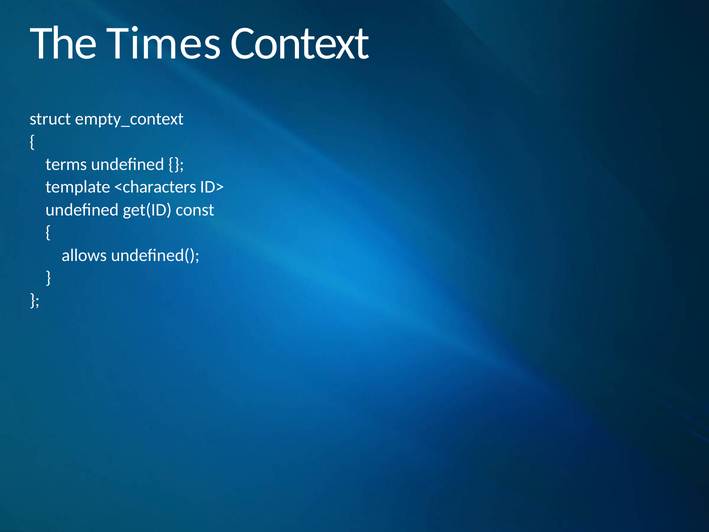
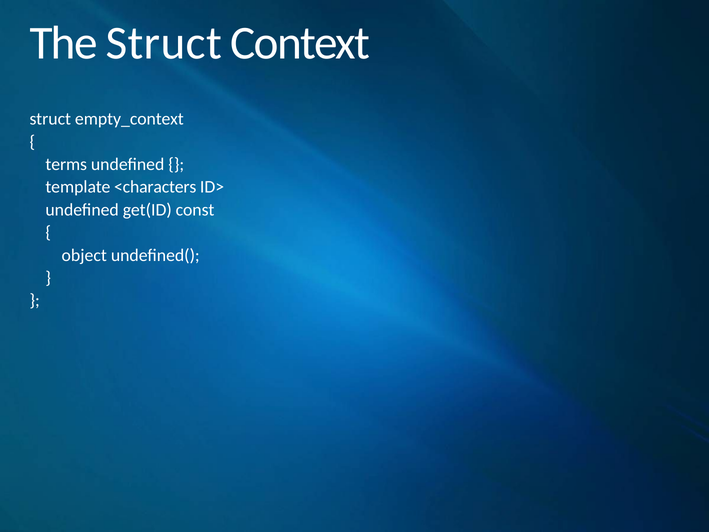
The Times: Times -> Struct (164, 43)
allows: allows -> object (84, 255)
